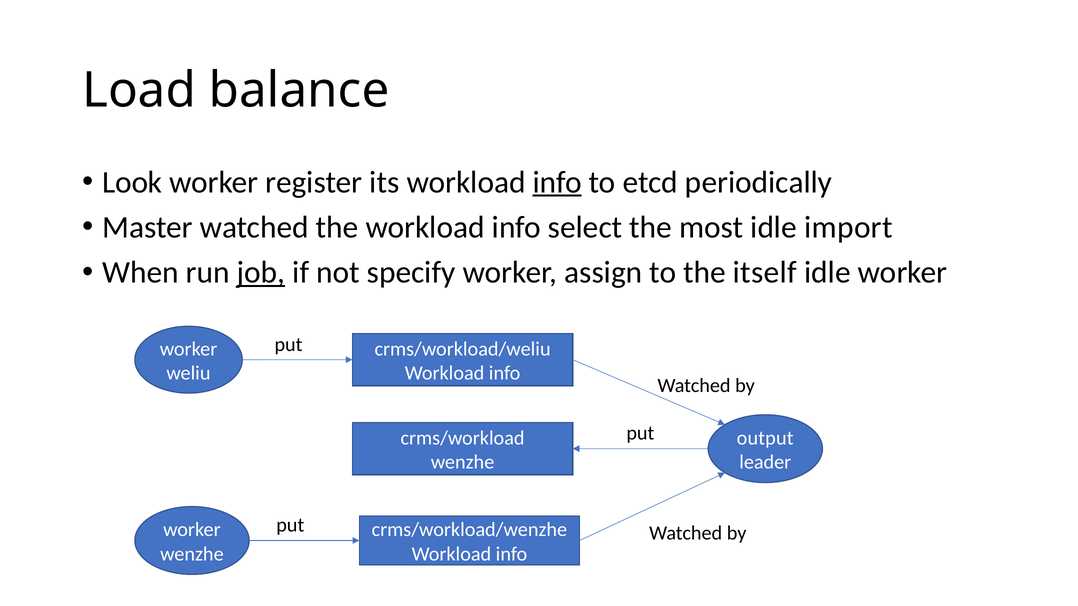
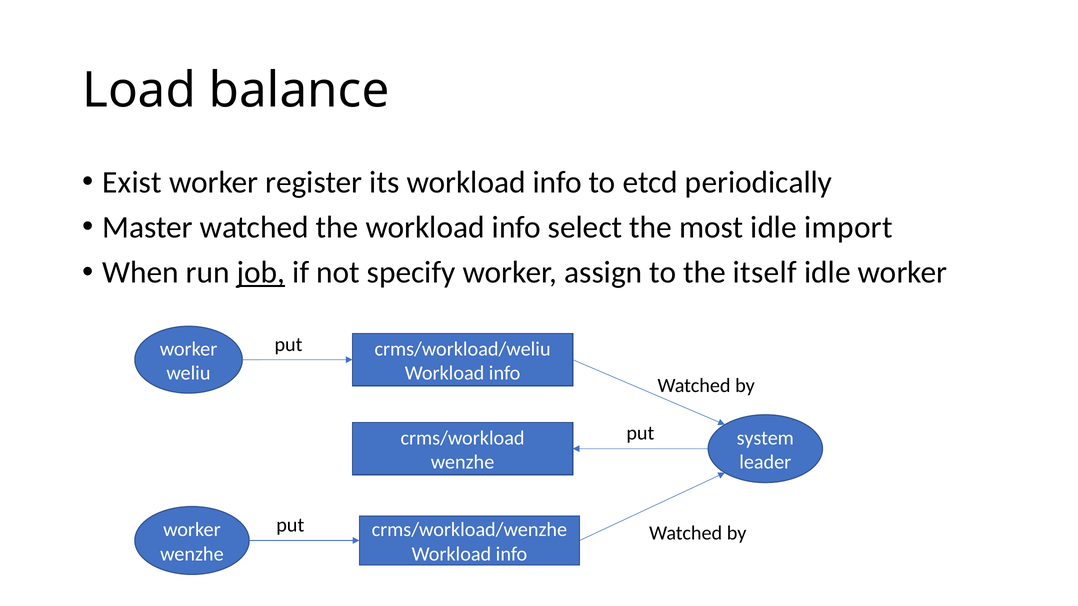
Look: Look -> Exist (132, 182)
info underline: present -> none (557, 182)
output: output -> system (765, 438)
